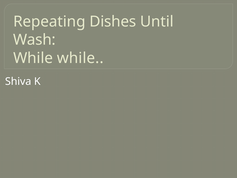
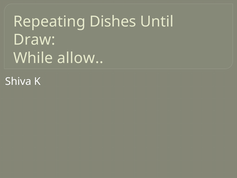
Wash: Wash -> Draw (34, 40)
While while: while -> allow (80, 58)
